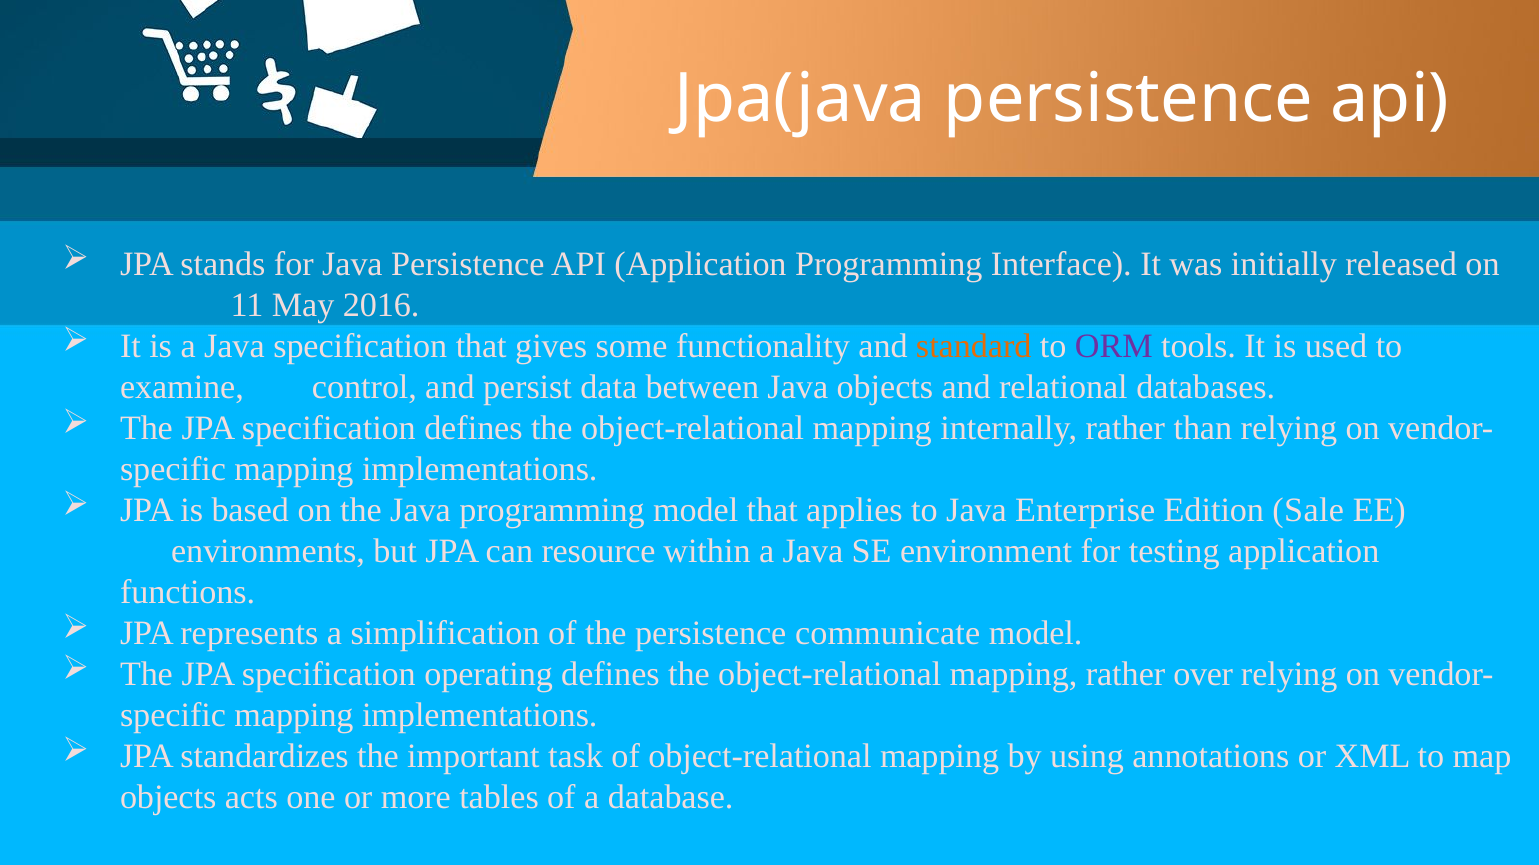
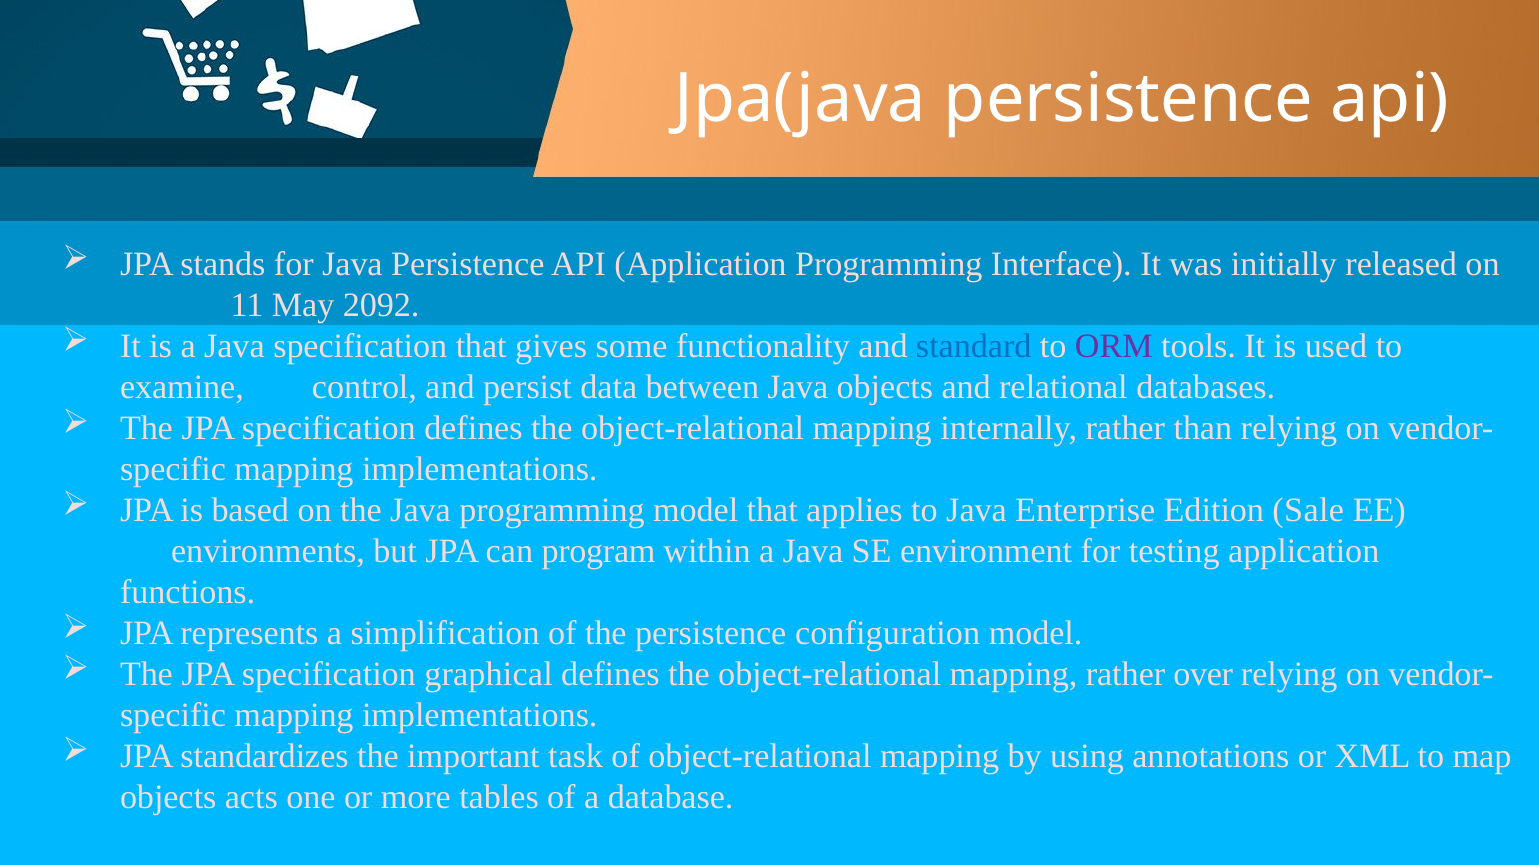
2016: 2016 -> 2092 (381, 305)
standard colour: orange -> blue (974, 346)
resource: resource -> program (599, 551)
communicate: communicate -> configuration (888, 634)
operating: operating -> graphical (488, 675)
